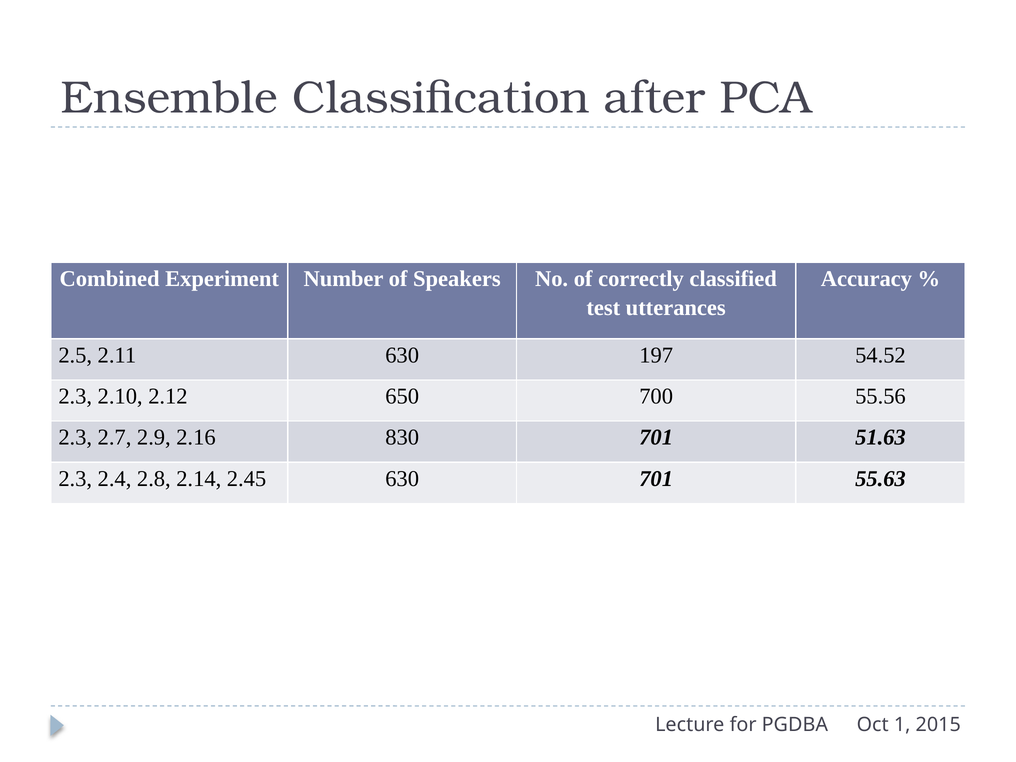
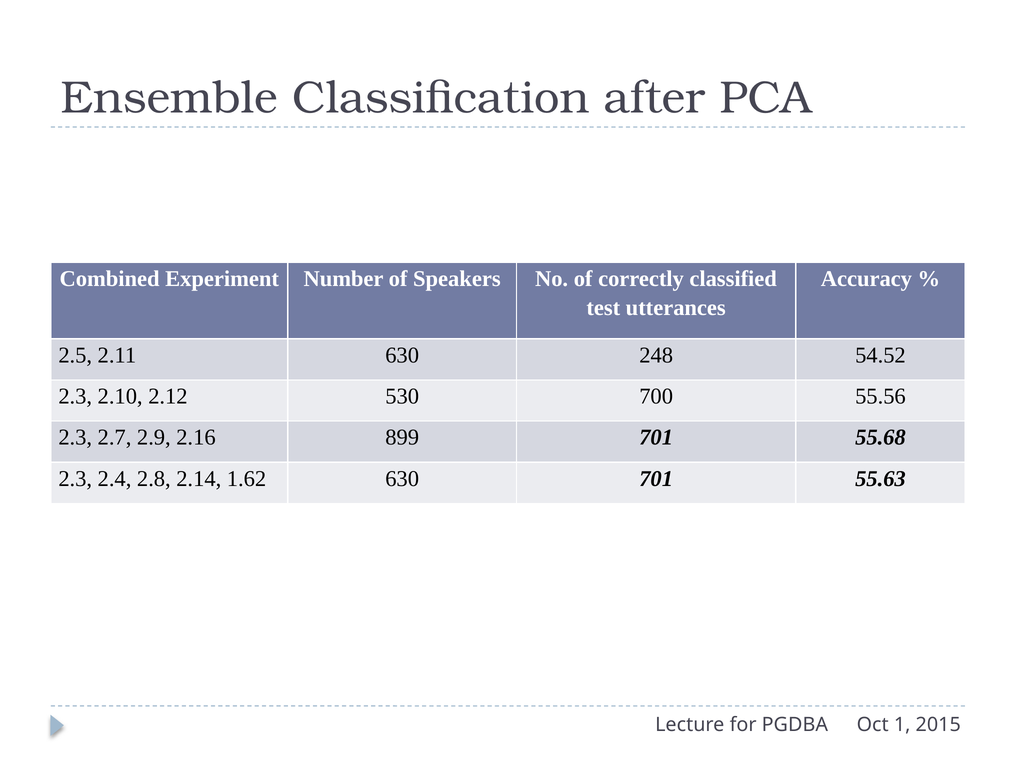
197: 197 -> 248 (656, 355)
650: 650 -> 530 (402, 396)
830: 830 -> 899 (402, 438)
51.63: 51.63 -> 55.68 (880, 438)
2.45: 2.45 -> 1.62 (247, 479)
